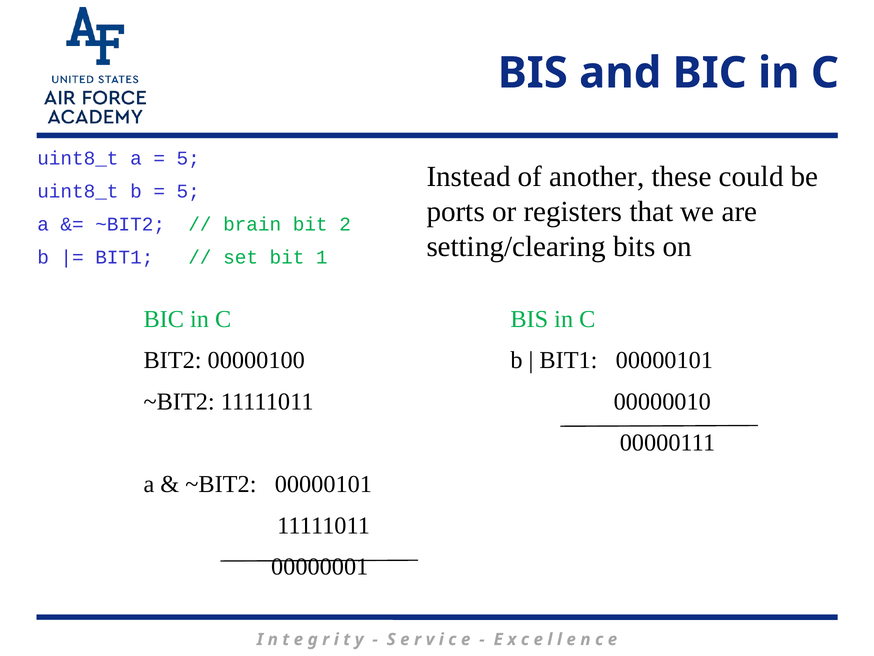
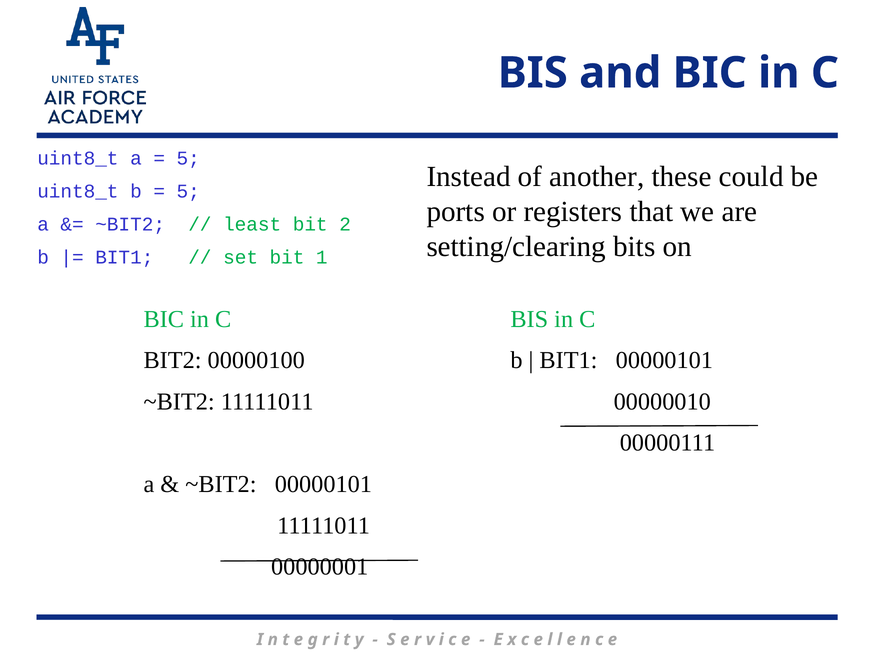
brain: brain -> least (252, 224)
